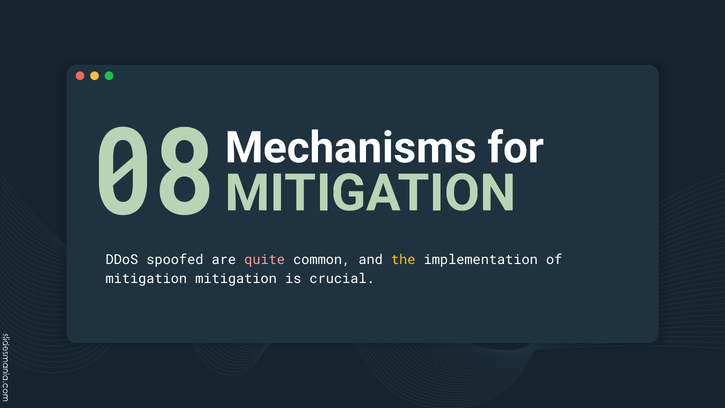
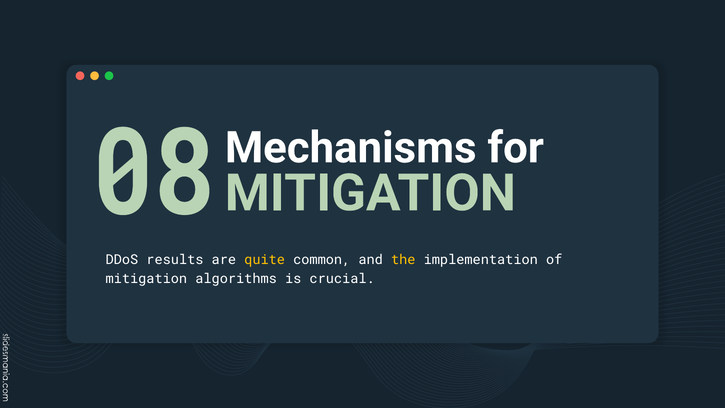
spoofed: spoofed -> results (175, 260)
quite colour: pink -> yellow (265, 260)
mitigation mitigation: mitigation -> algorithms (236, 279)
